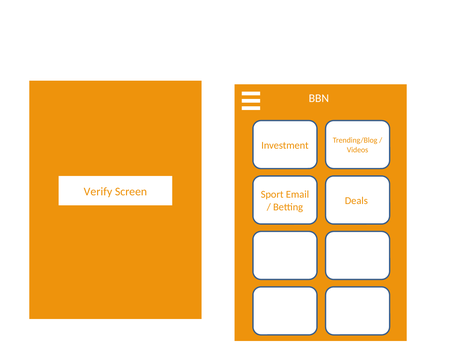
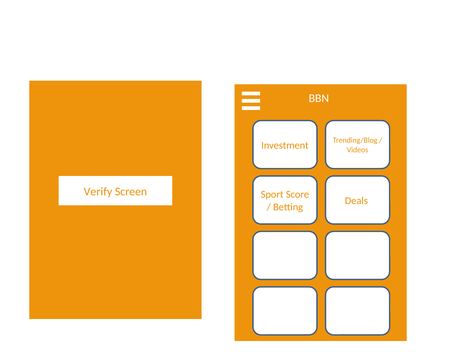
Email: Email -> Score (298, 194)
